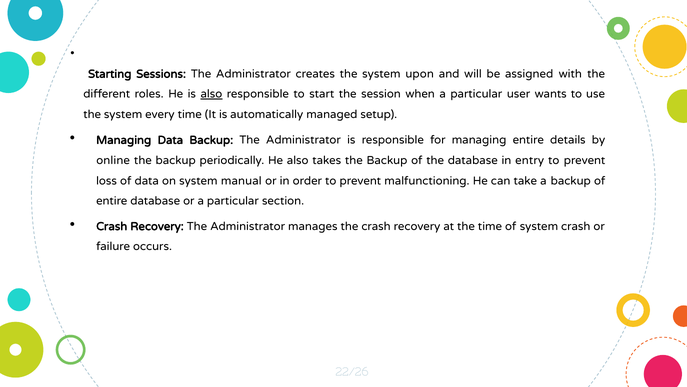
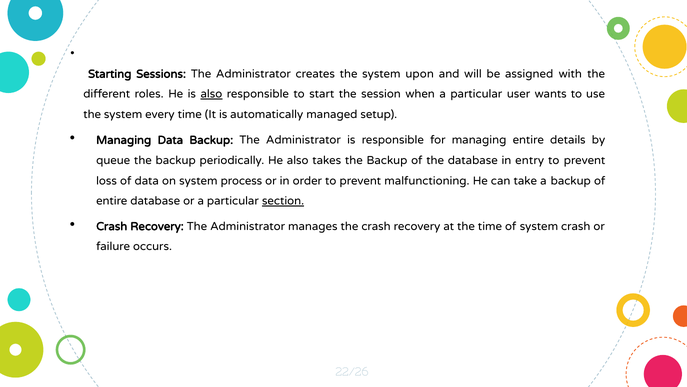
online: online -> queue (113, 160)
manual: manual -> process (241, 180)
section underline: none -> present (283, 201)
